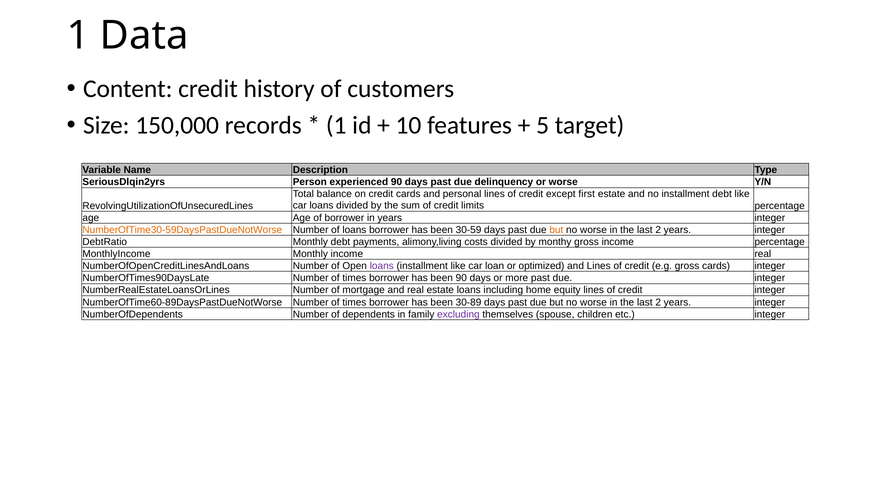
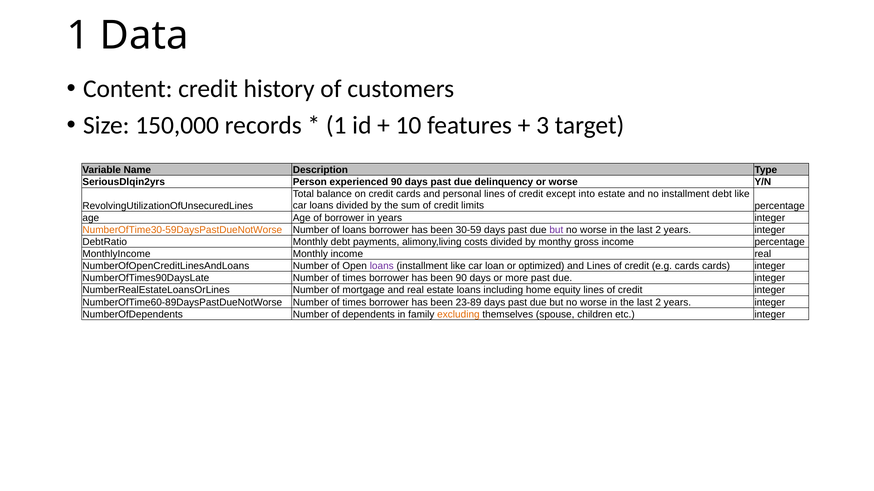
5: 5 -> 3 (543, 125)
first: first -> into (587, 194)
but colour: orange -> purple (556, 230)
e.g gross: gross -> cards (687, 266)
30-89: 30-89 -> 23-89 (469, 303)
excluding colour: purple -> orange (458, 315)
